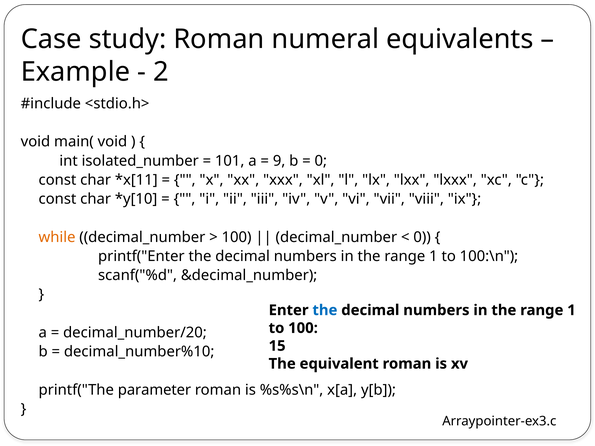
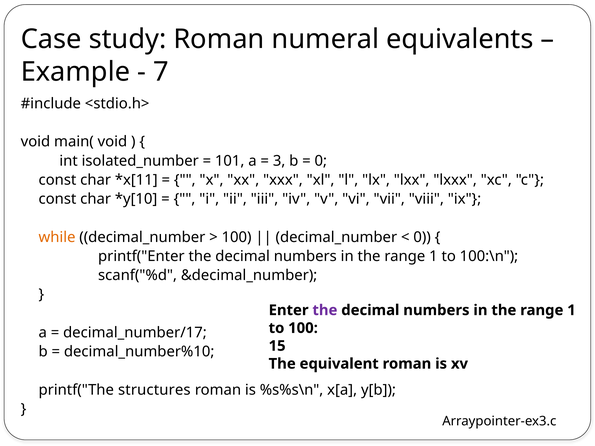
2: 2 -> 7 (161, 72)
9: 9 -> 3 (279, 161)
the colour: blue -> purple (325, 310)
decimal_number/20: decimal_number/20 -> decimal_number/17 (135, 333)
parameter: parameter -> structures (154, 390)
